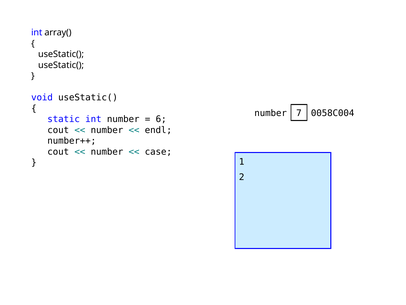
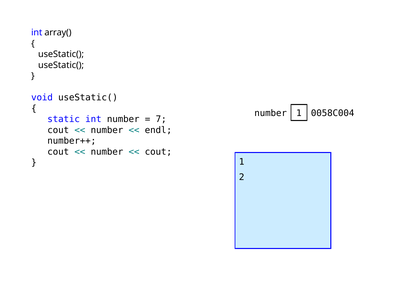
number 7: 7 -> 1 (299, 113)
6: 6 -> 7 (161, 119)
case: case -> cout (158, 152)
